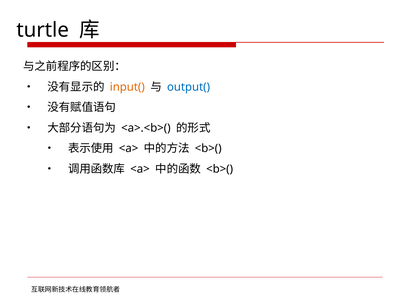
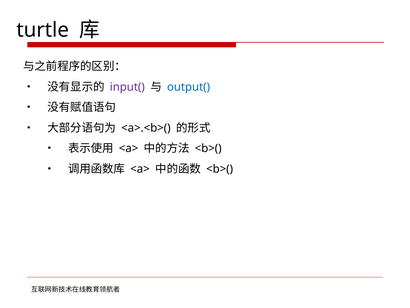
input( colour: orange -> purple (127, 87)
